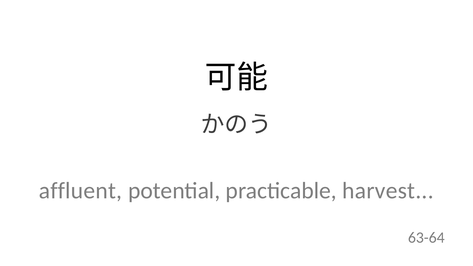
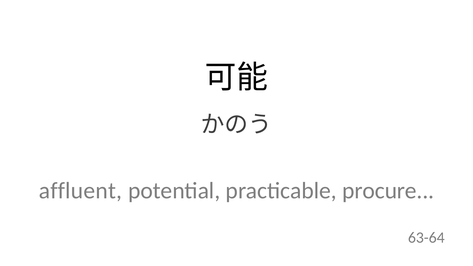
harvest: harvest -> procure (388, 191)
